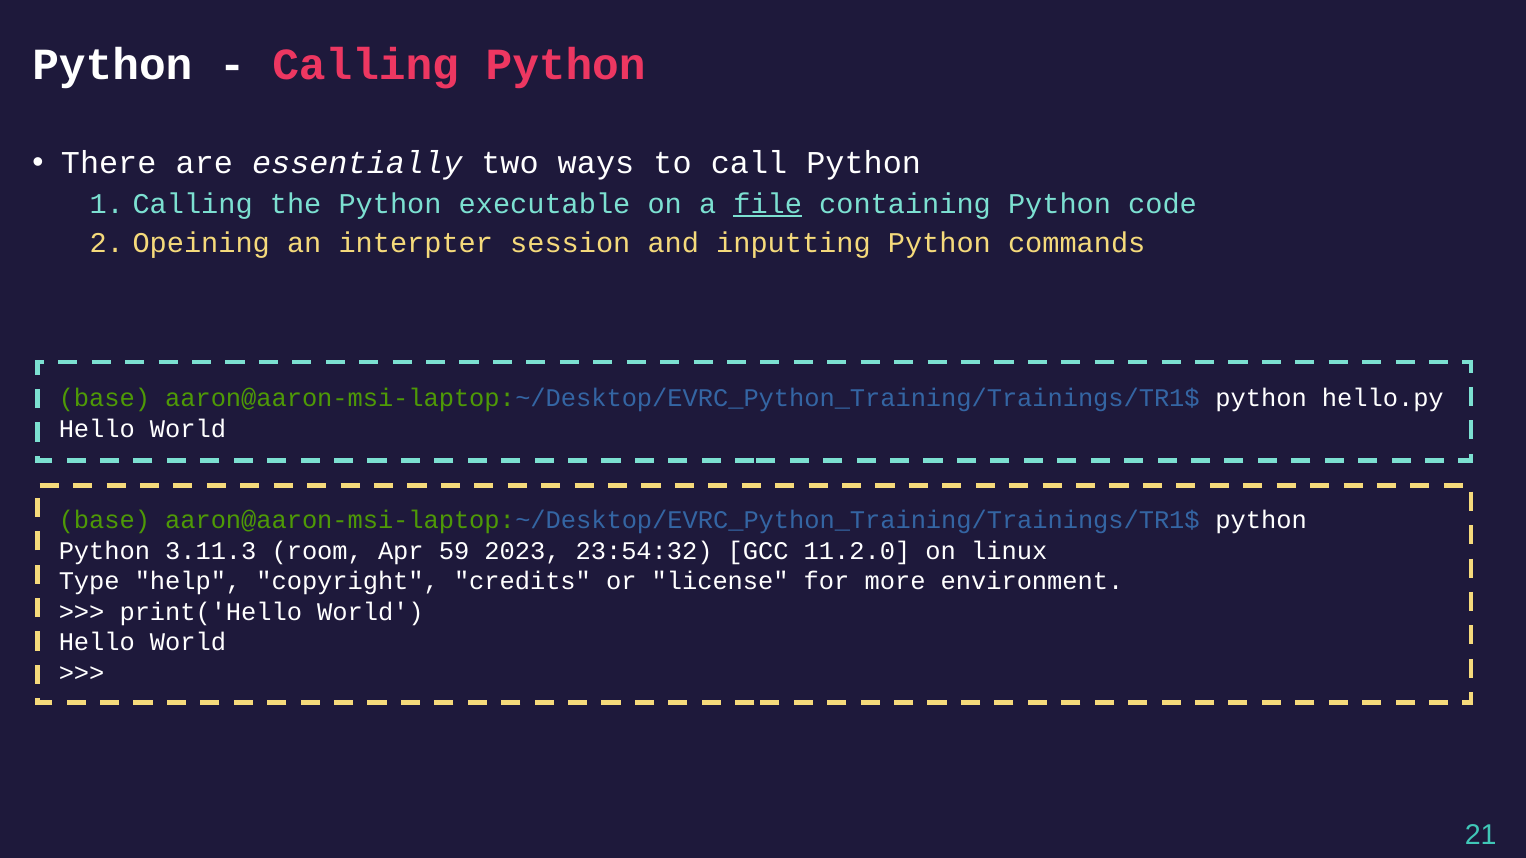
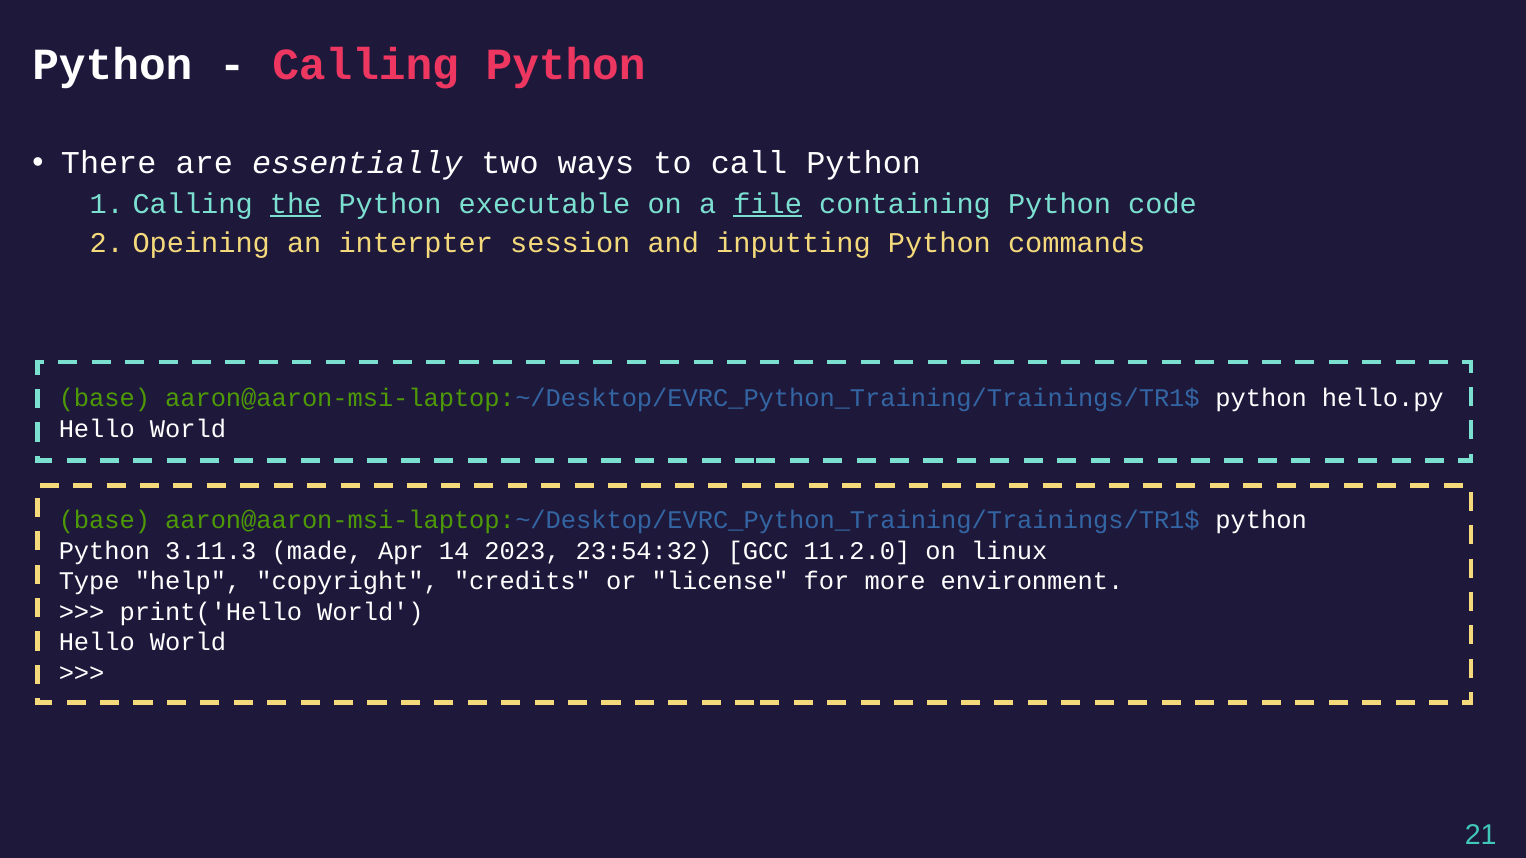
the underline: none -> present (296, 204)
room: room -> made (317, 551)
59: 59 -> 14 (454, 551)
